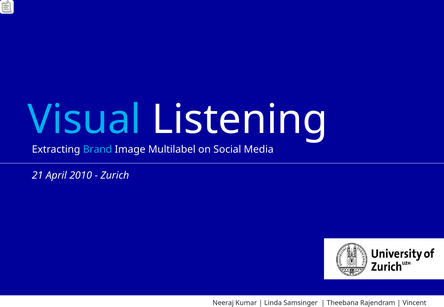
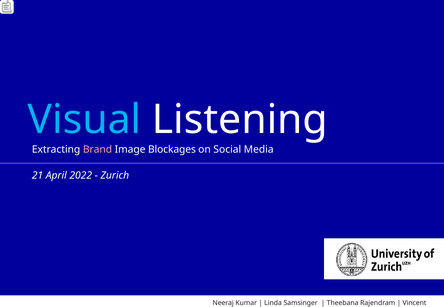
Brand colour: light blue -> pink (97, 150)
Multilabel: Multilabel -> Blockages (172, 150)
2010: 2010 -> 2022 (81, 176)
